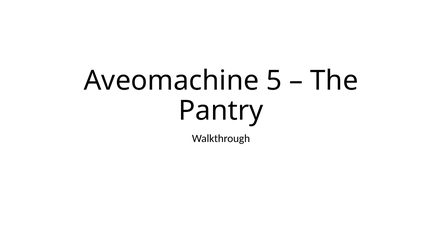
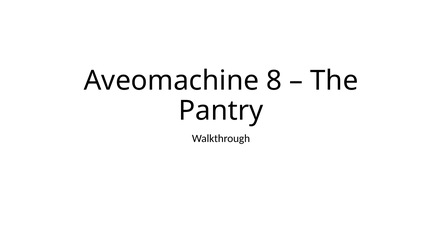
5: 5 -> 8 (274, 81)
